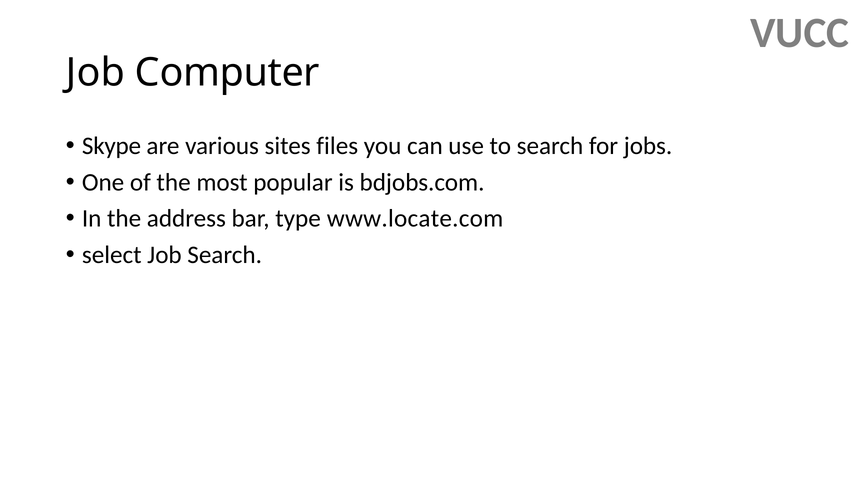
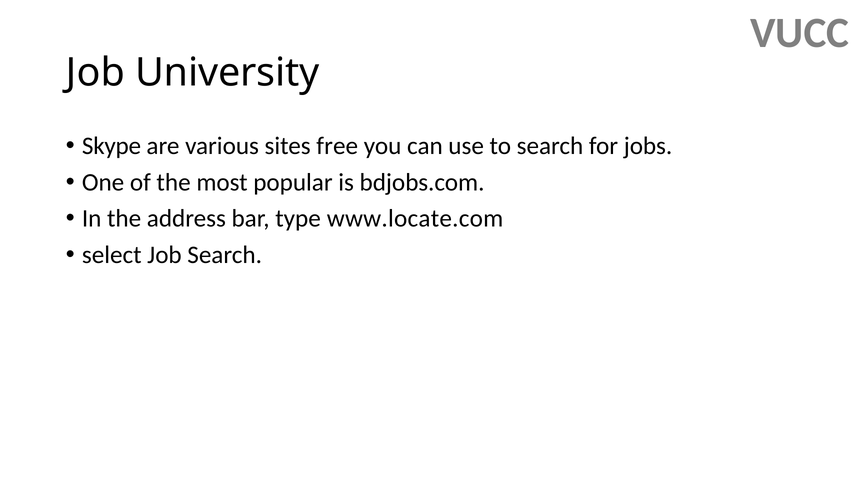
Computer: Computer -> University (227, 72)
files: files -> free (337, 146)
